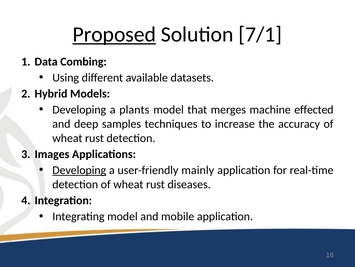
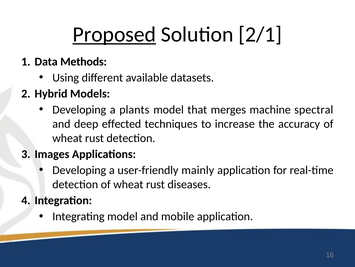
7/1: 7/1 -> 2/1 (260, 34)
Combing: Combing -> Methods (84, 61)
effected: effected -> spectral (314, 109)
samples: samples -> effected (122, 124)
Developing underline: present -> none (79, 170)
